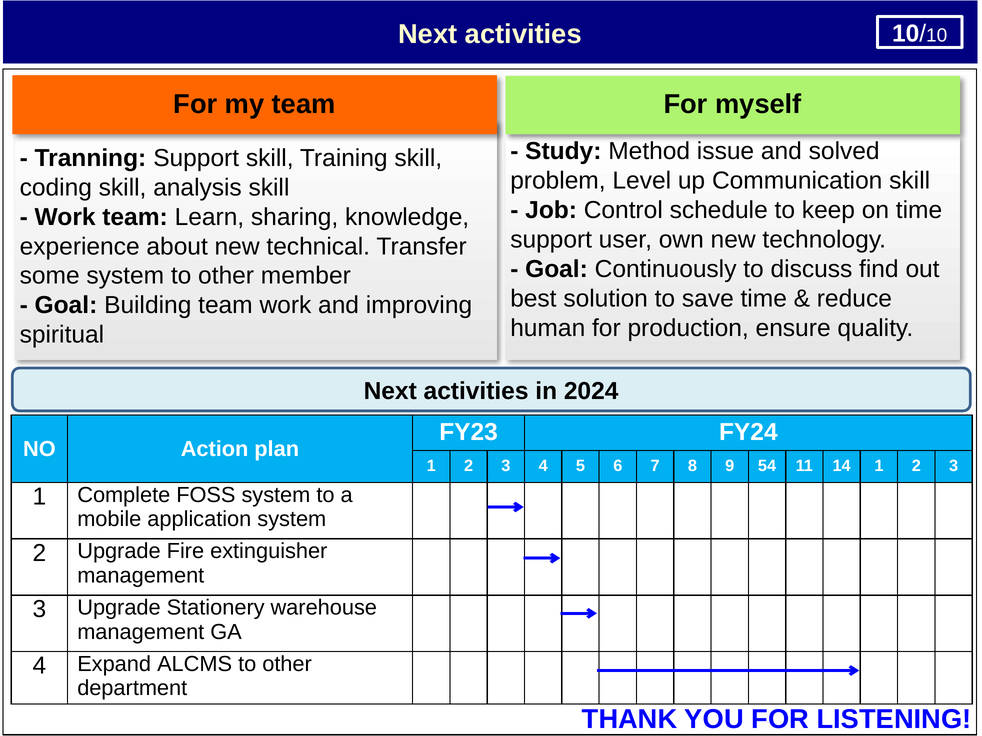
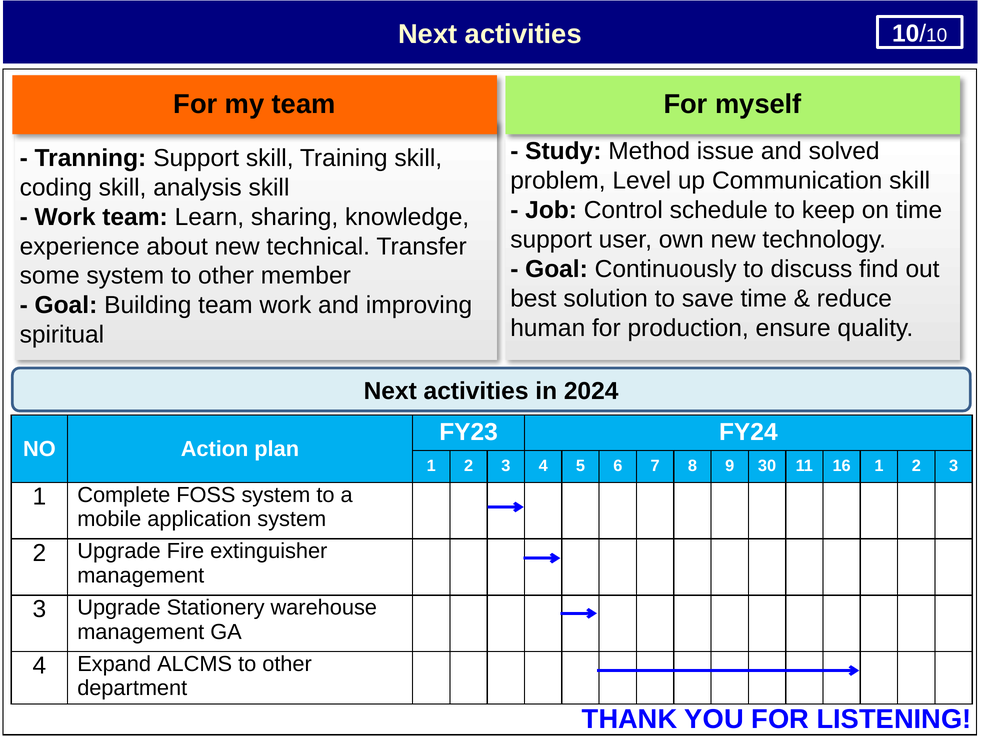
54: 54 -> 30 (767, 466)
14: 14 -> 16 (842, 466)
